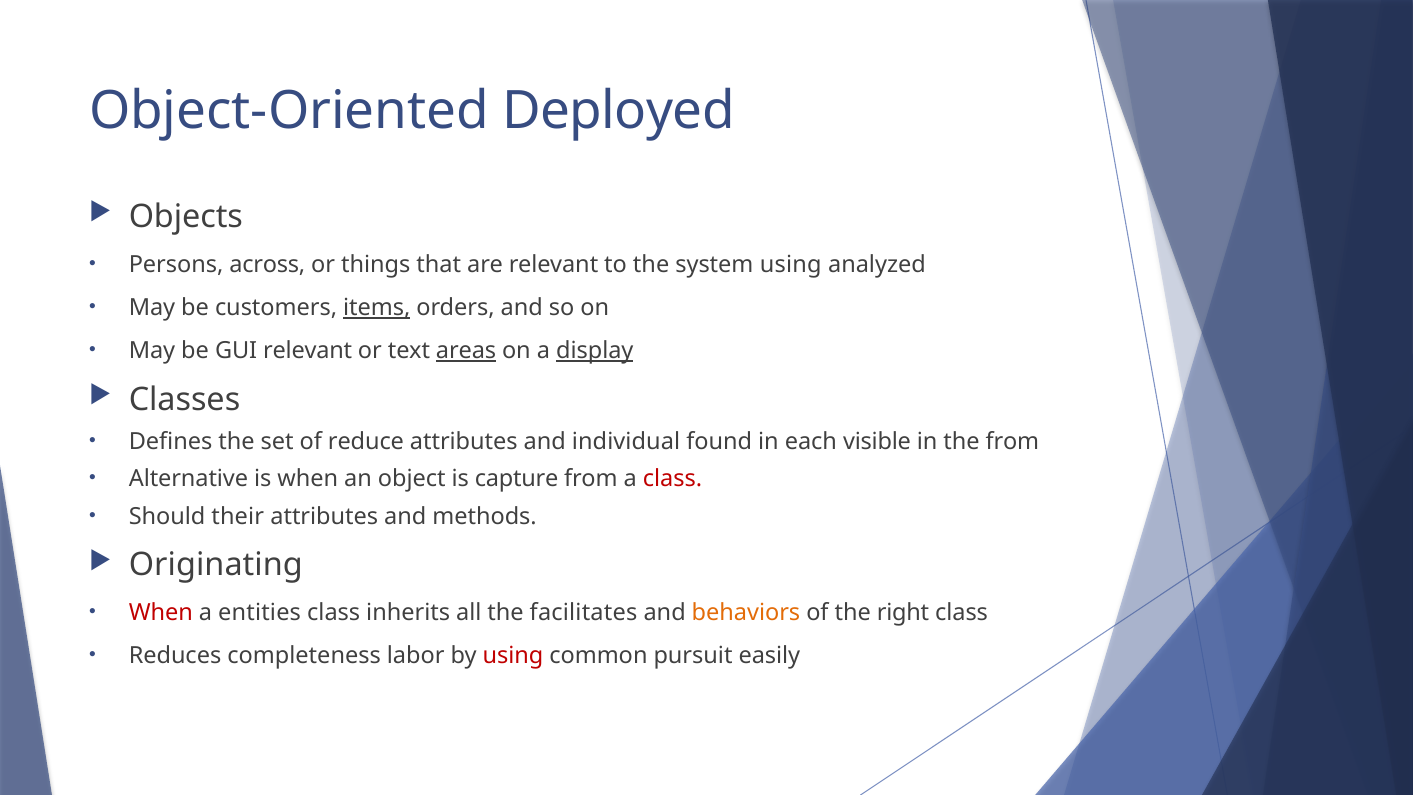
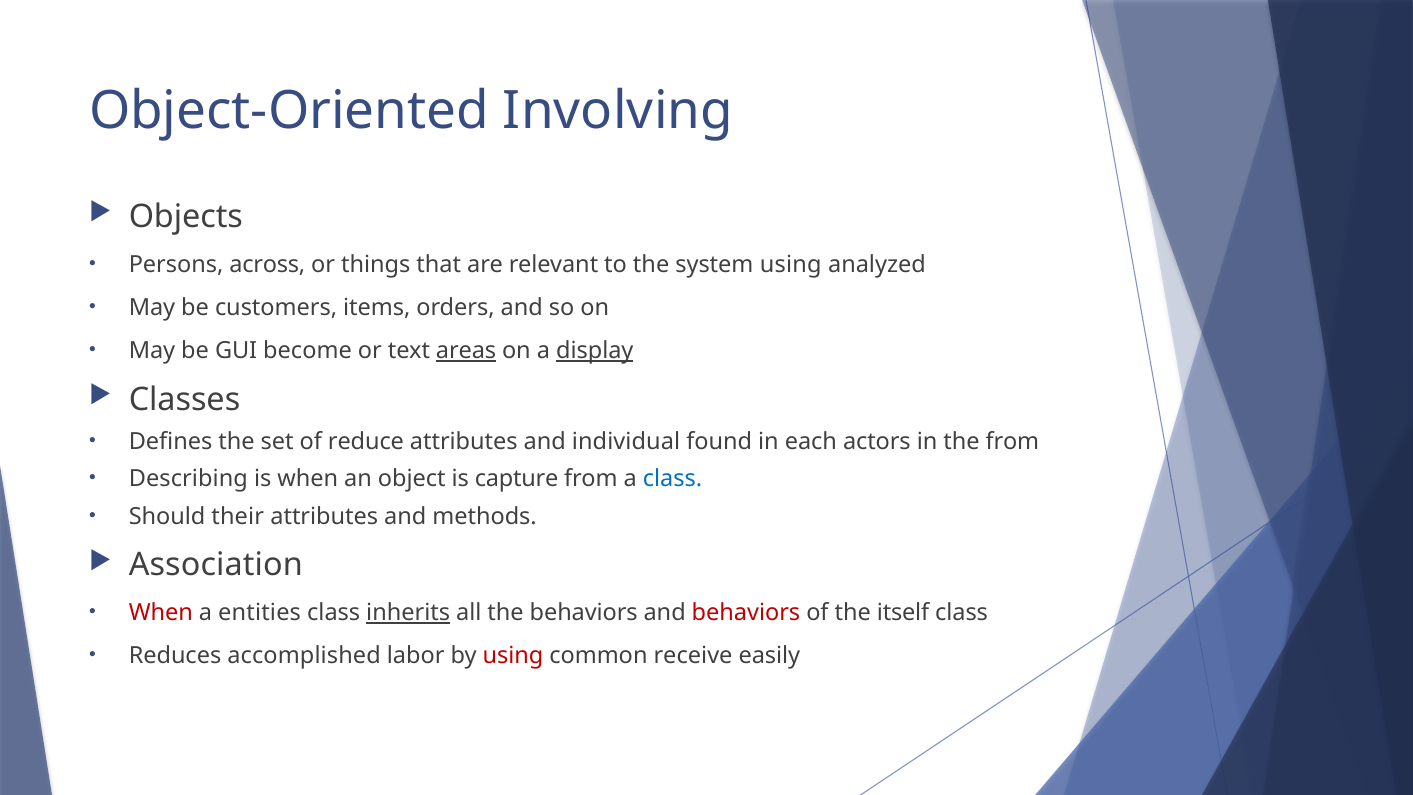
Deployed: Deployed -> Involving (618, 111)
items underline: present -> none (377, 308)
GUI relevant: relevant -> become (308, 351)
visible: visible -> actors (877, 442)
Alternative: Alternative -> Describing (188, 479)
class colour: red -> blue (673, 479)
Originating: Originating -> Association (216, 565)
inherits underline: none -> present (408, 613)
the facilitates: facilitates -> behaviors (584, 613)
behaviors colour: orange -> red (746, 613)
right: right -> itself (903, 613)
completeness: completeness -> accomplished (304, 656)
pursuit: pursuit -> receive (693, 656)
